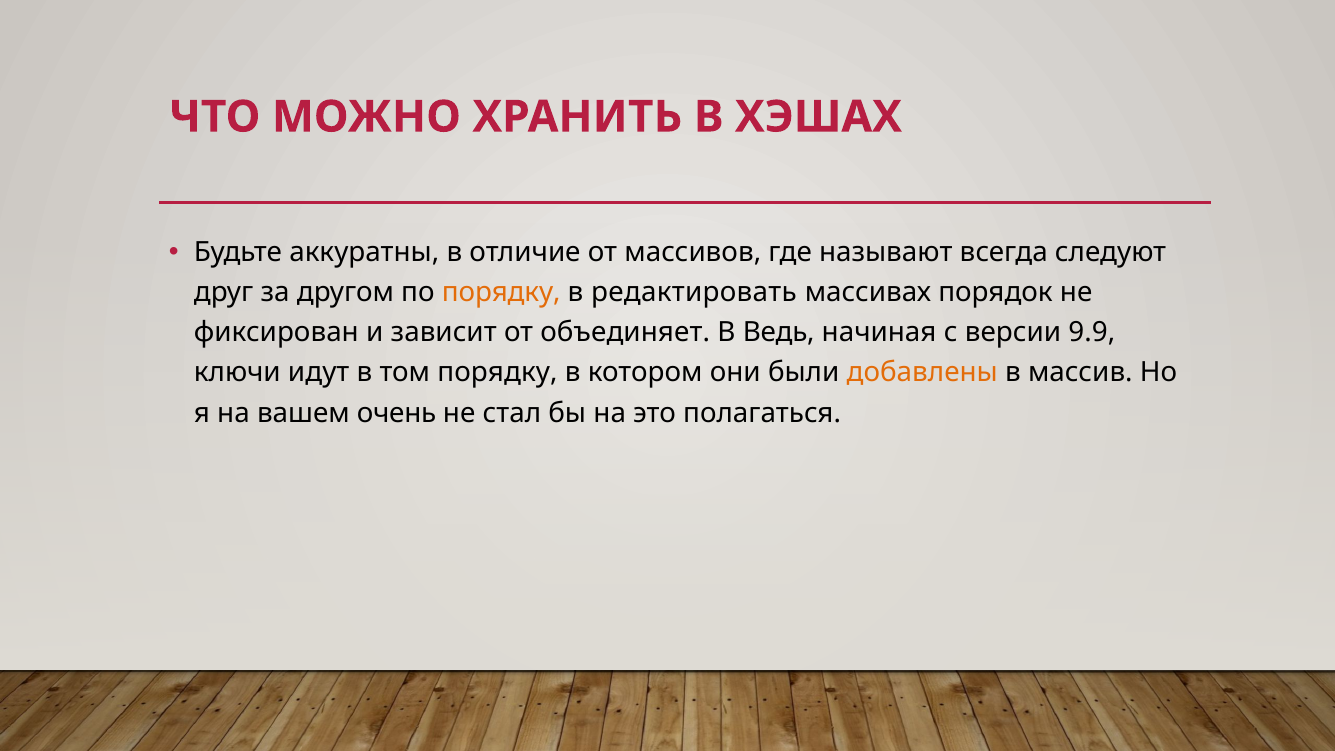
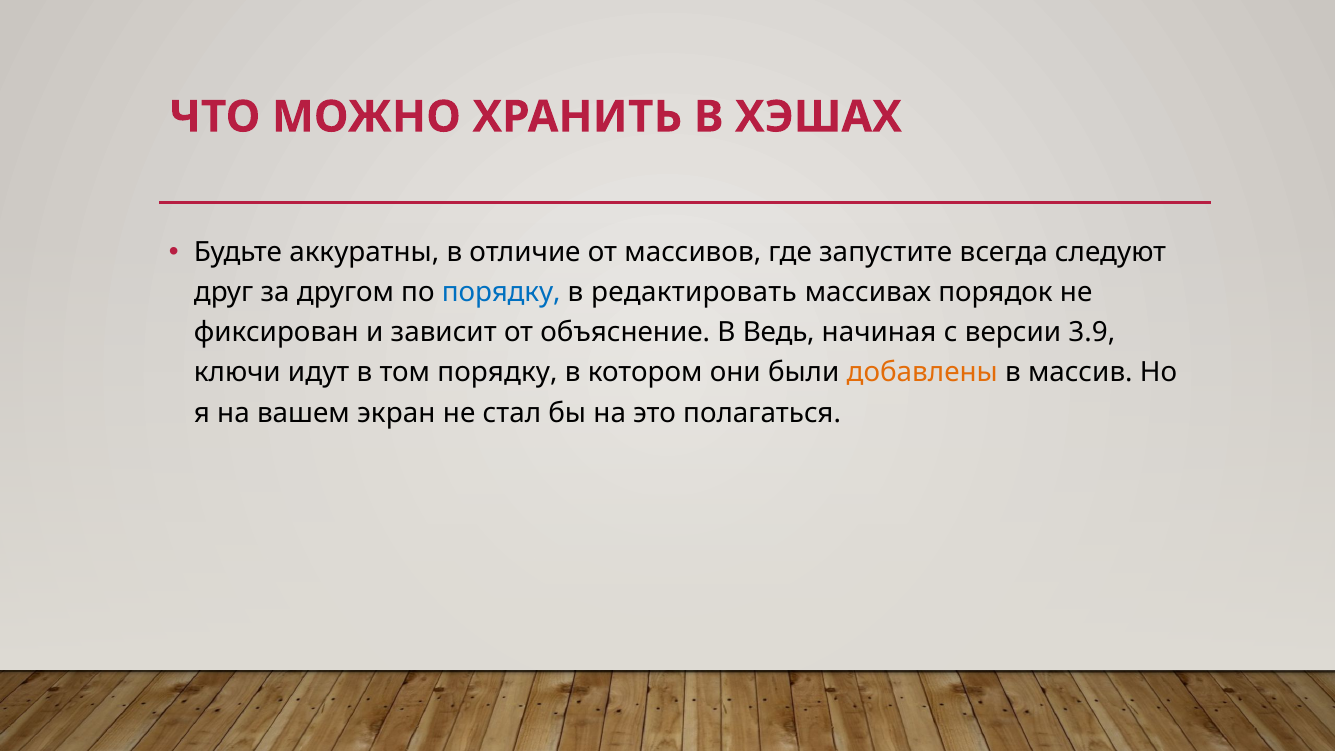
называют: называют -> запустите (886, 252)
порядку colour: orange -> blue (501, 293)
объединяет: объединяет -> объяснение (625, 333)
9.9: 9.9 -> 3.9 (1092, 333)
очень: очень -> экран (396, 413)
